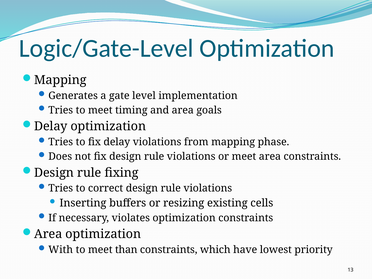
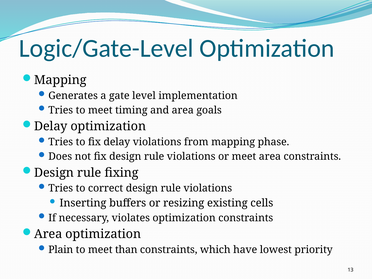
With: With -> Plain (61, 250)
